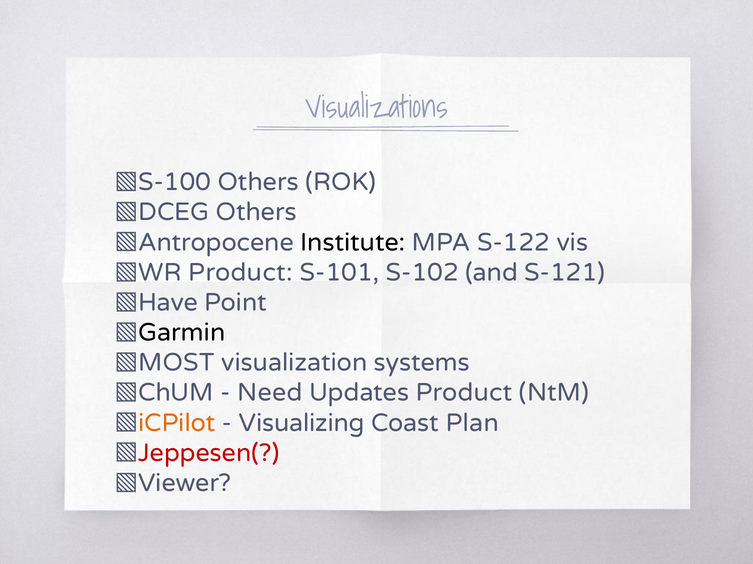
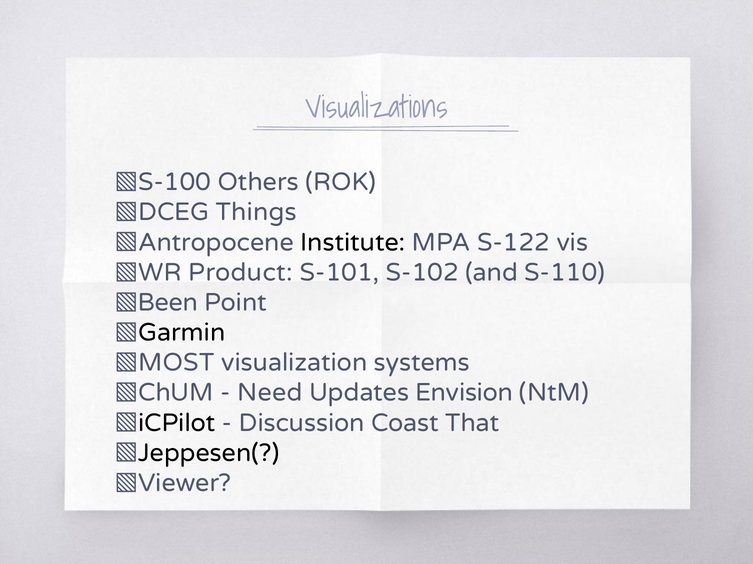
DCEG Others: Others -> Things (256, 212)
S-121: S-121 -> S-110 (565, 273)
Have: Have -> Been (168, 303)
Updates Product: Product -> Envision (464, 393)
iCPilot colour: orange -> black (177, 423)
Visualizing: Visualizing -> Discussion (302, 423)
Plan: Plan -> That (472, 423)
Jeppesen( colour: red -> black (209, 453)
